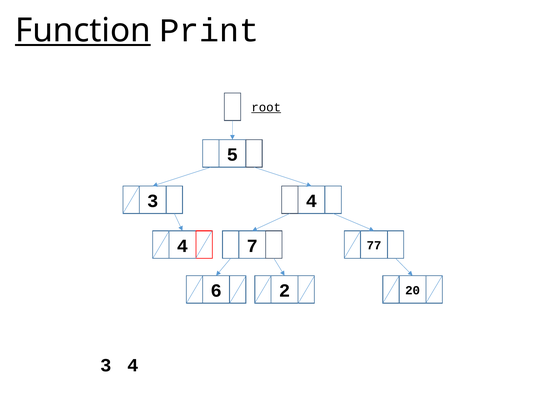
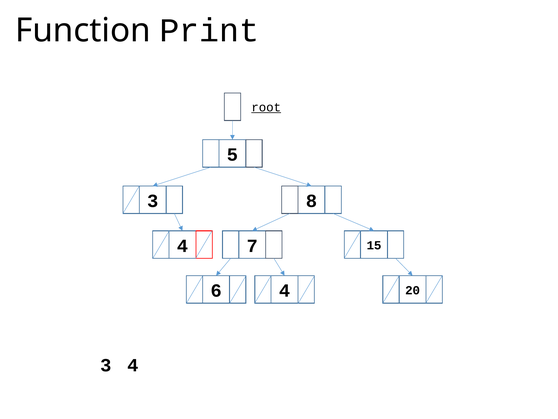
Function underline: present -> none (83, 30)
4: 4 -> 8 (311, 201)
77: 77 -> 15 (374, 245)
6 2: 2 -> 4 (285, 290)
